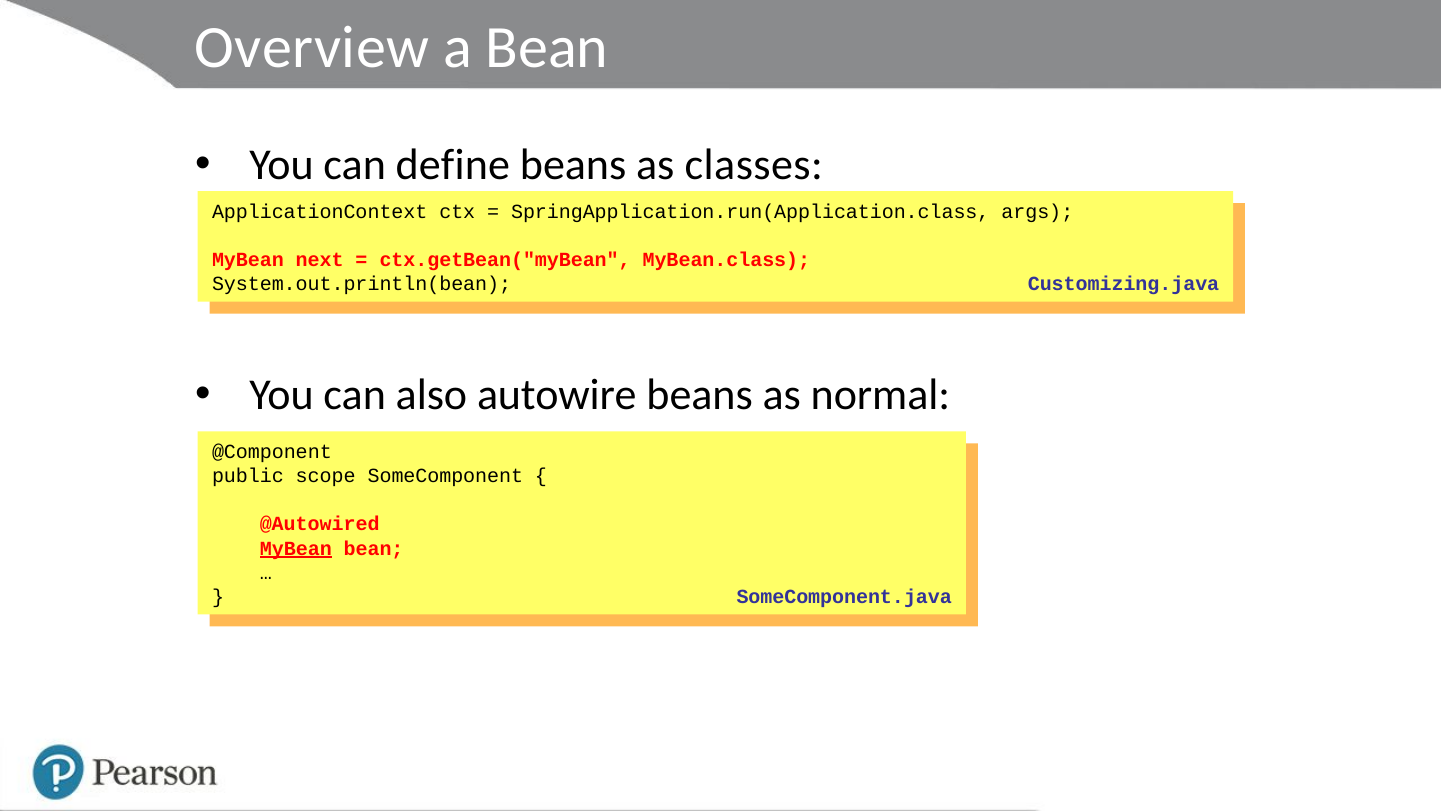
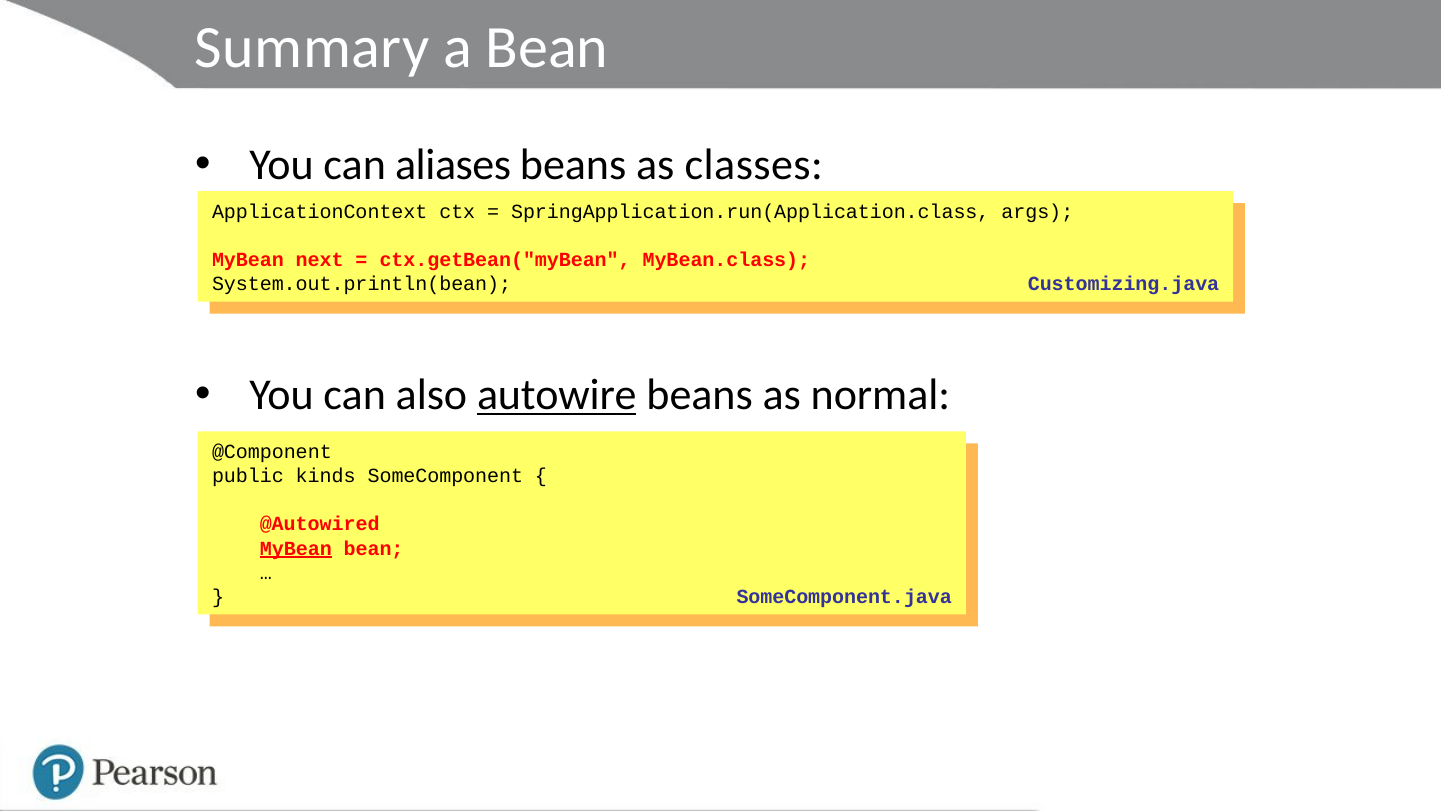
Overview: Overview -> Summary (312, 48)
define: define -> aliases (453, 165)
autowire underline: none -> present (557, 395)
scope: scope -> kinds (326, 476)
